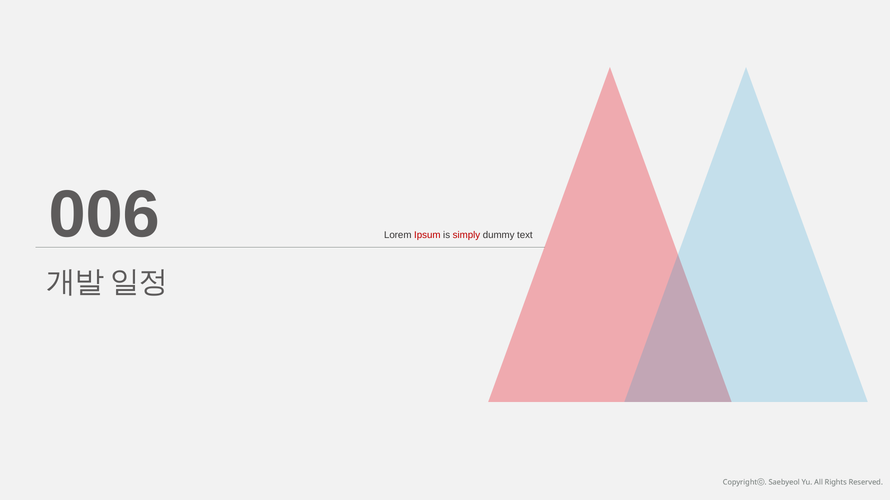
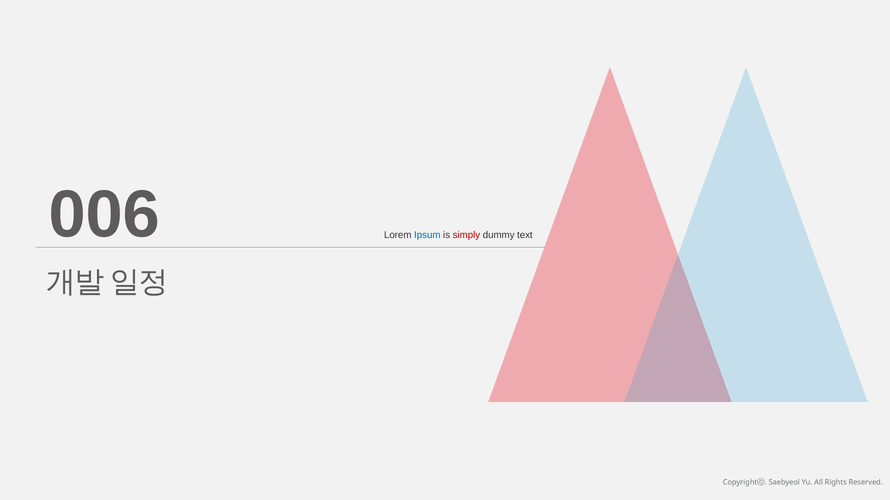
Ipsum colour: red -> blue (427, 235)
